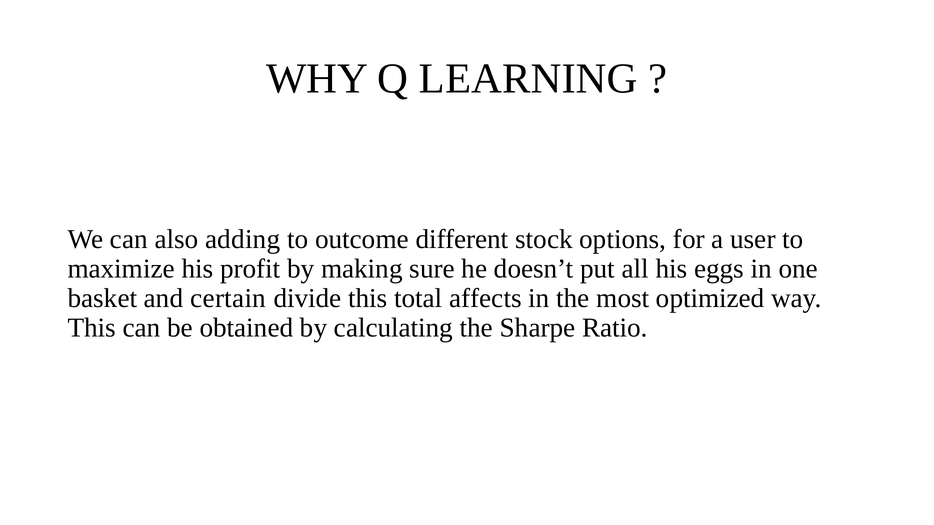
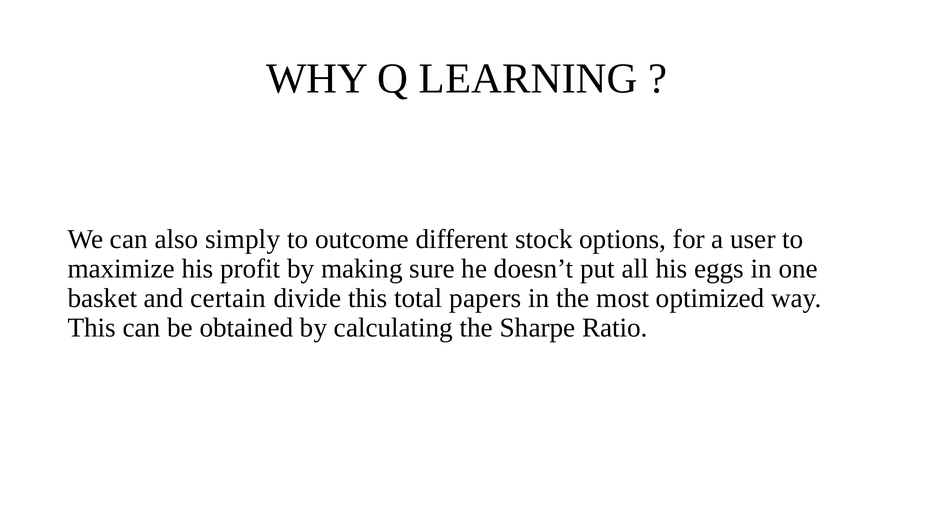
adding: adding -> simply (243, 240)
affects: affects -> papers (485, 298)
